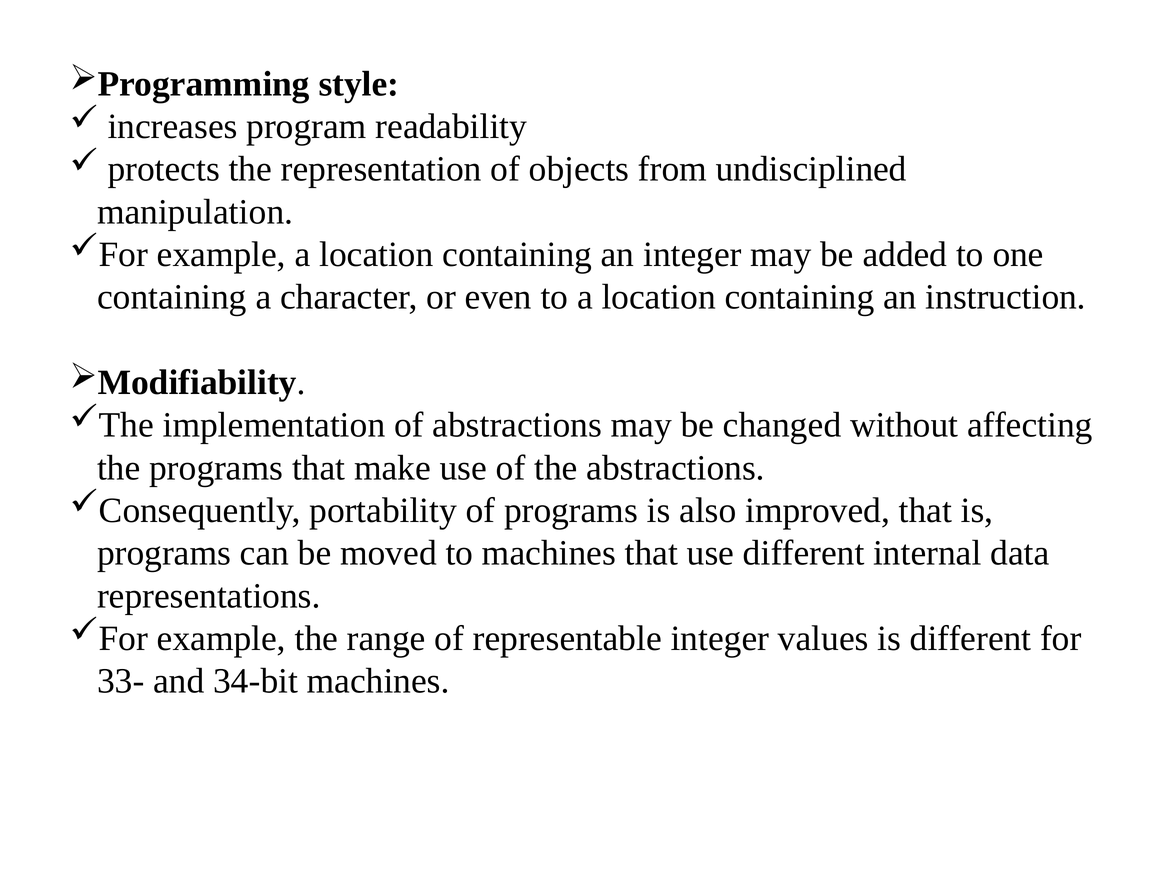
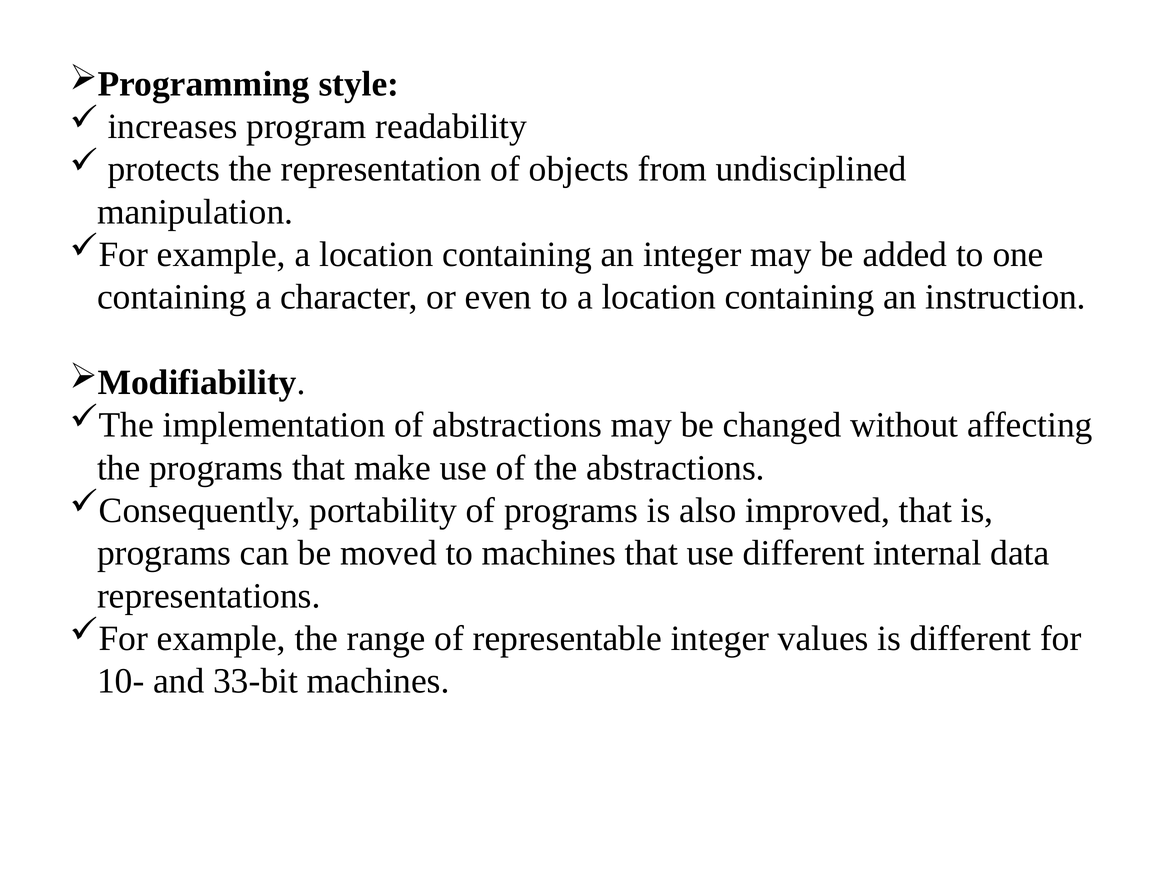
33-: 33- -> 10- (121, 681)
34-bit: 34-bit -> 33-bit (256, 681)
